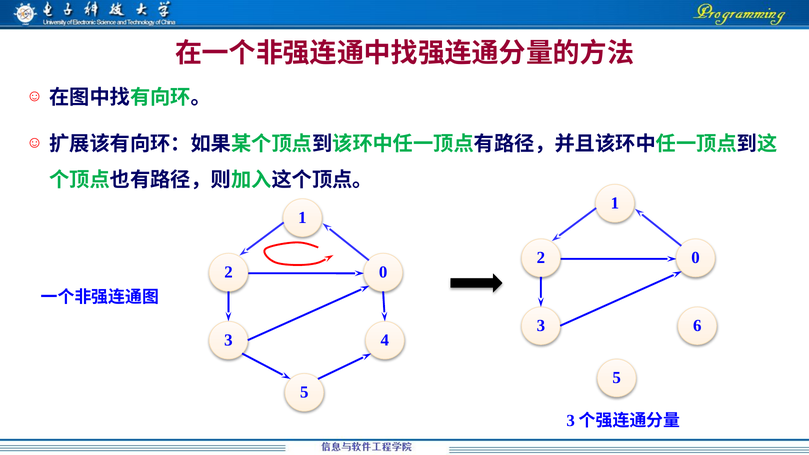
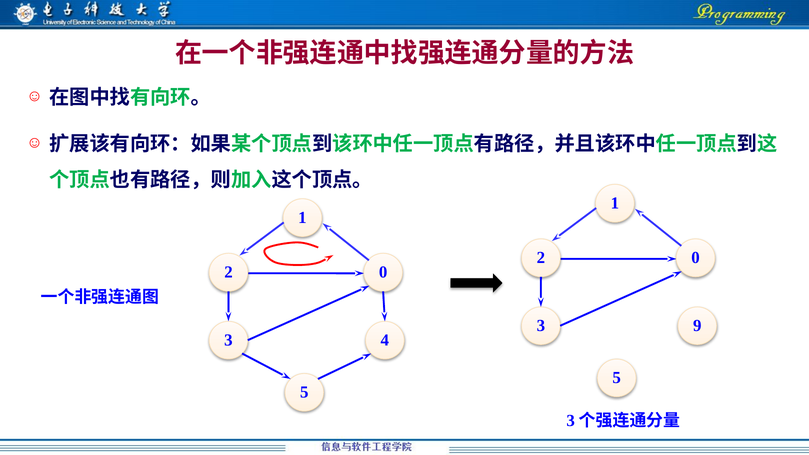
6: 6 -> 9 (697, 326)
